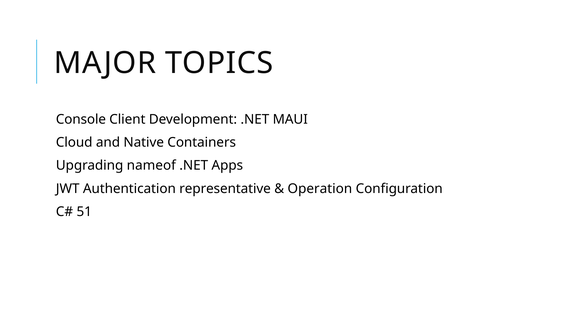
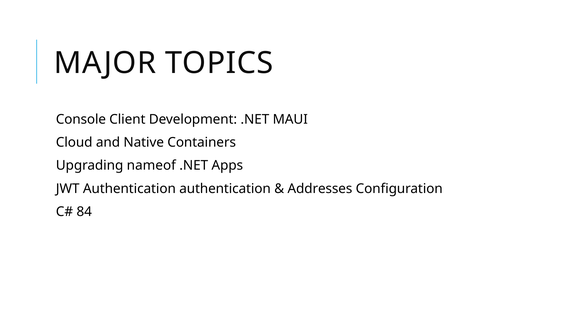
Authentication representative: representative -> authentication (225, 189)
Operation: Operation -> Addresses (320, 189)
51: 51 -> 84 (84, 212)
